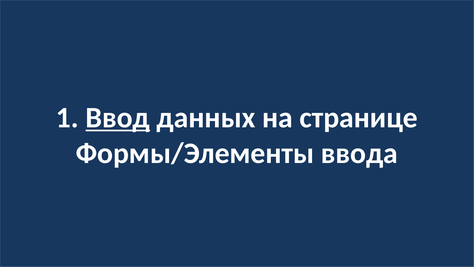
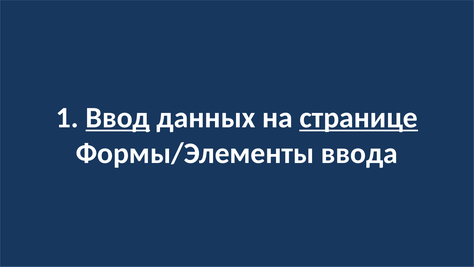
странице underline: none -> present (359, 118)
